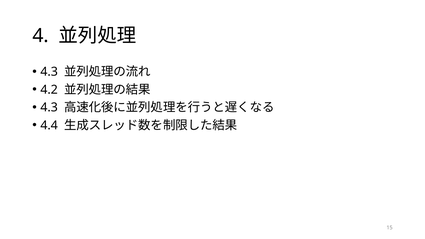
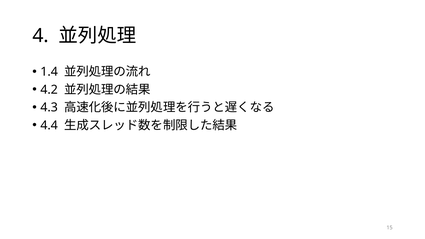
4.3: 4.3 -> 1.4 (49, 72)
